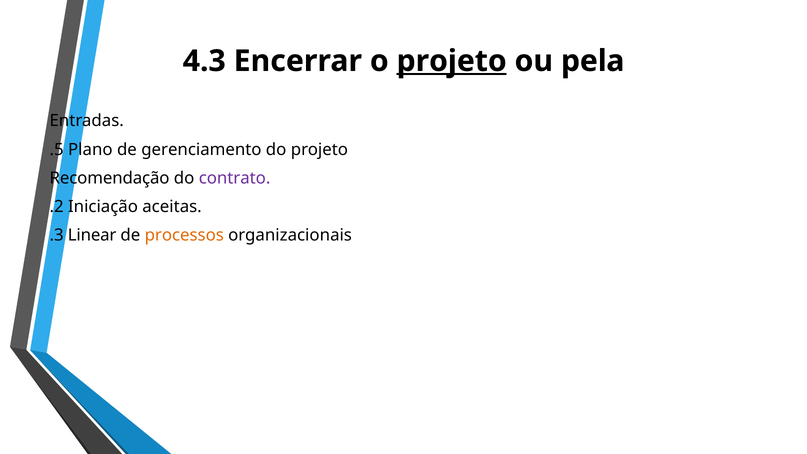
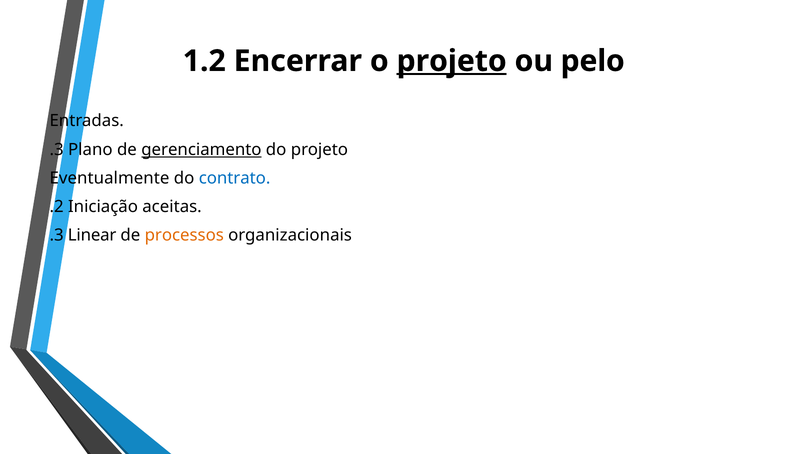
4.3: 4.3 -> 1.2 (204, 61)
pela: pela -> pelo (593, 61)
.5: .5 -> .3 (57, 150)
gerenciamento underline: none -> present (201, 150)
Recomendação: Recomendação -> Eventualmente (109, 178)
contrato colour: purple -> blue (235, 178)
